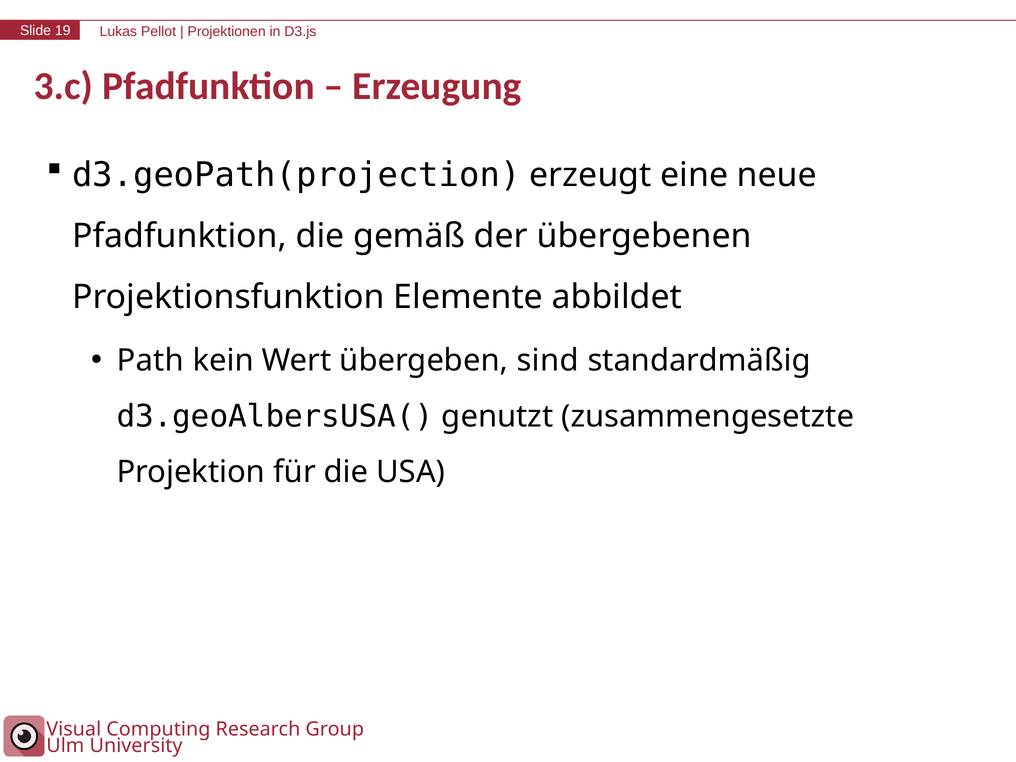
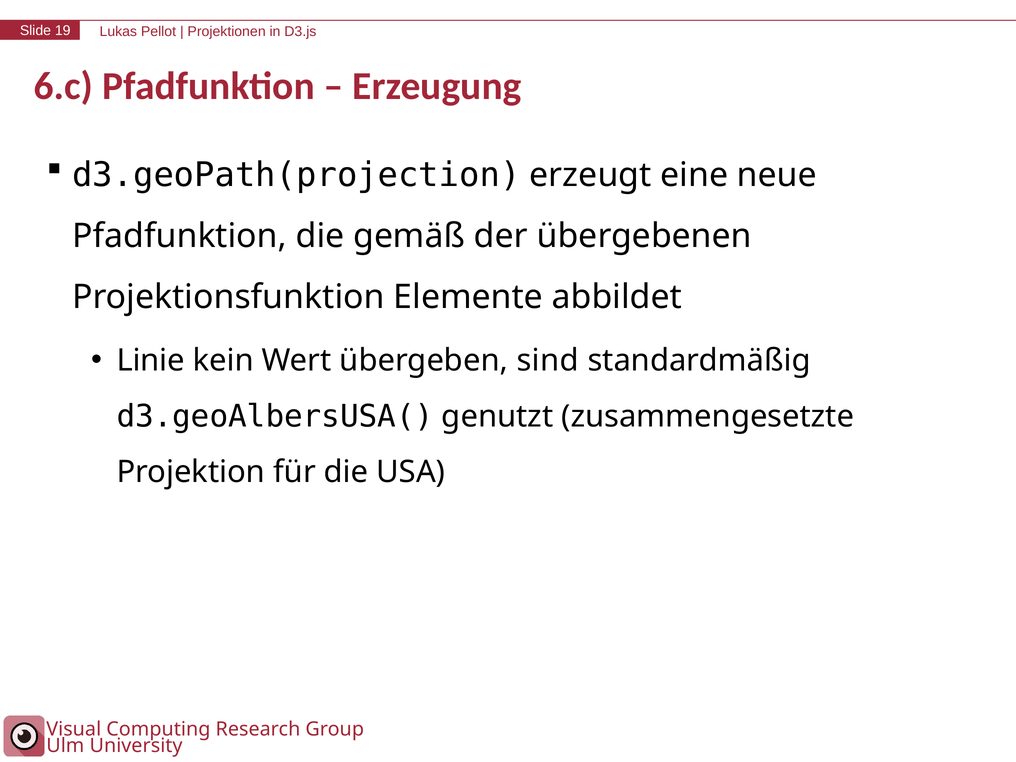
3.c: 3.c -> 6.c (64, 86)
Path: Path -> Linie (151, 360)
